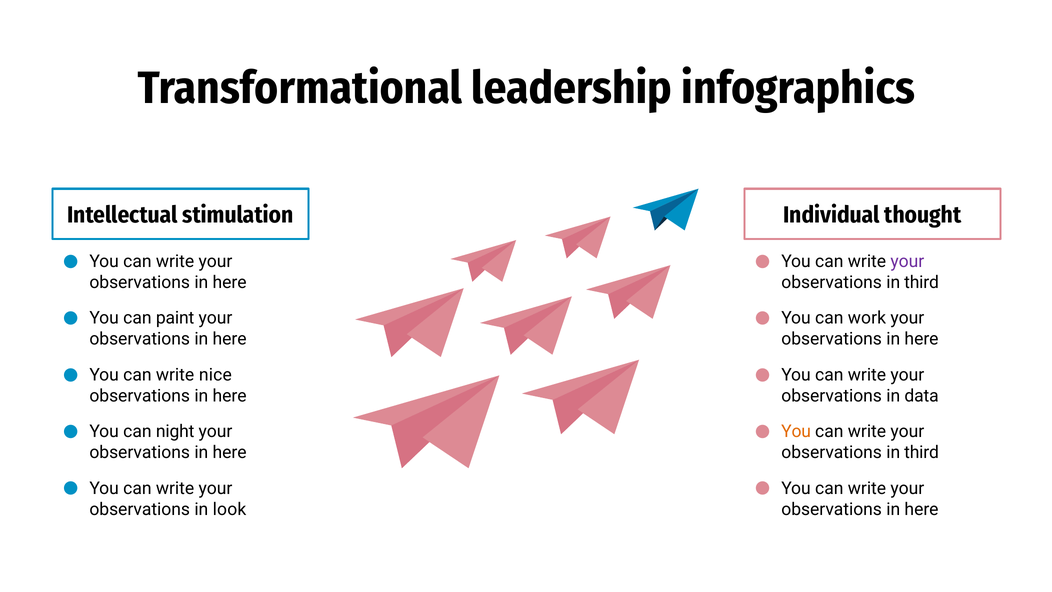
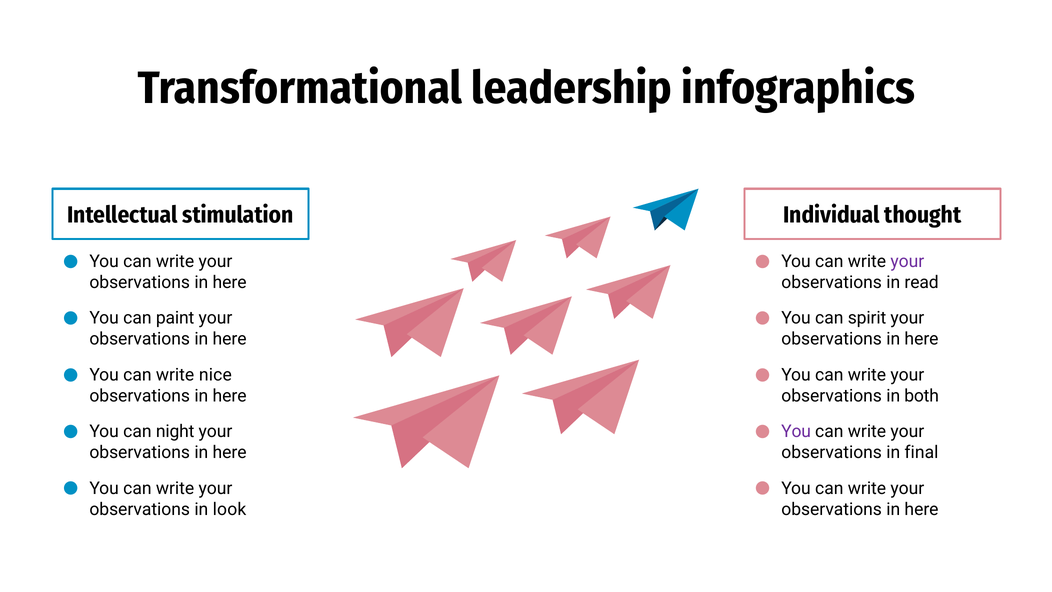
third: third -> read (922, 282)
work: work -> spirit (867, 318)
data: data -> both (922, 396)
You colour: orange -> purple (796, 431)
third: third -> final (921, 452)
